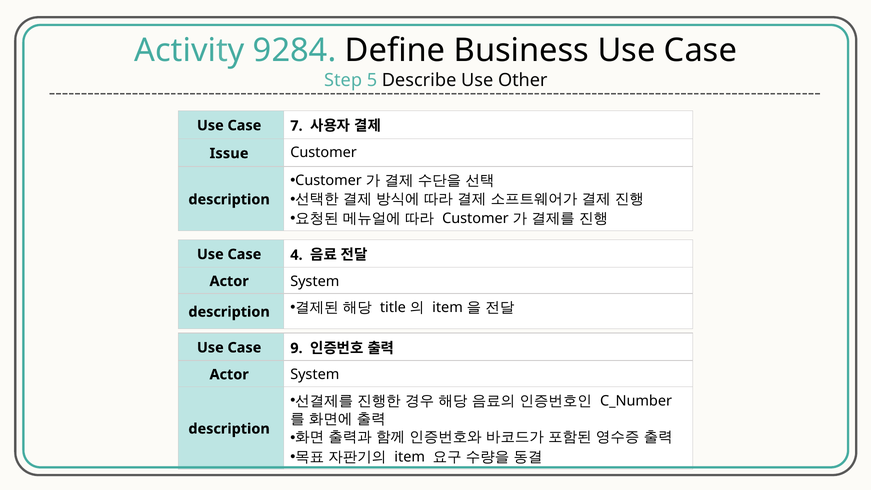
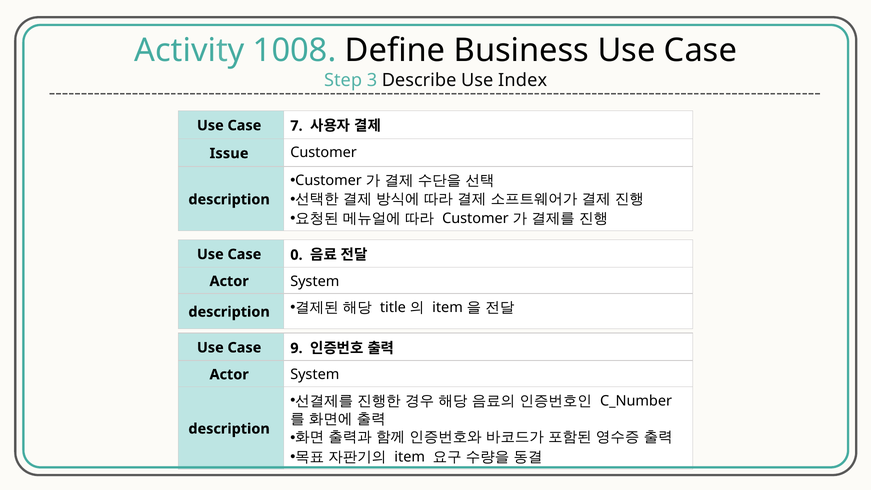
9284: 9284 -> 1008 (295, 51)
5: 5 -> 3 (372, 80)
Other: Other -> Index (523, 80)
4: 4 -> 0 (296, 255)
